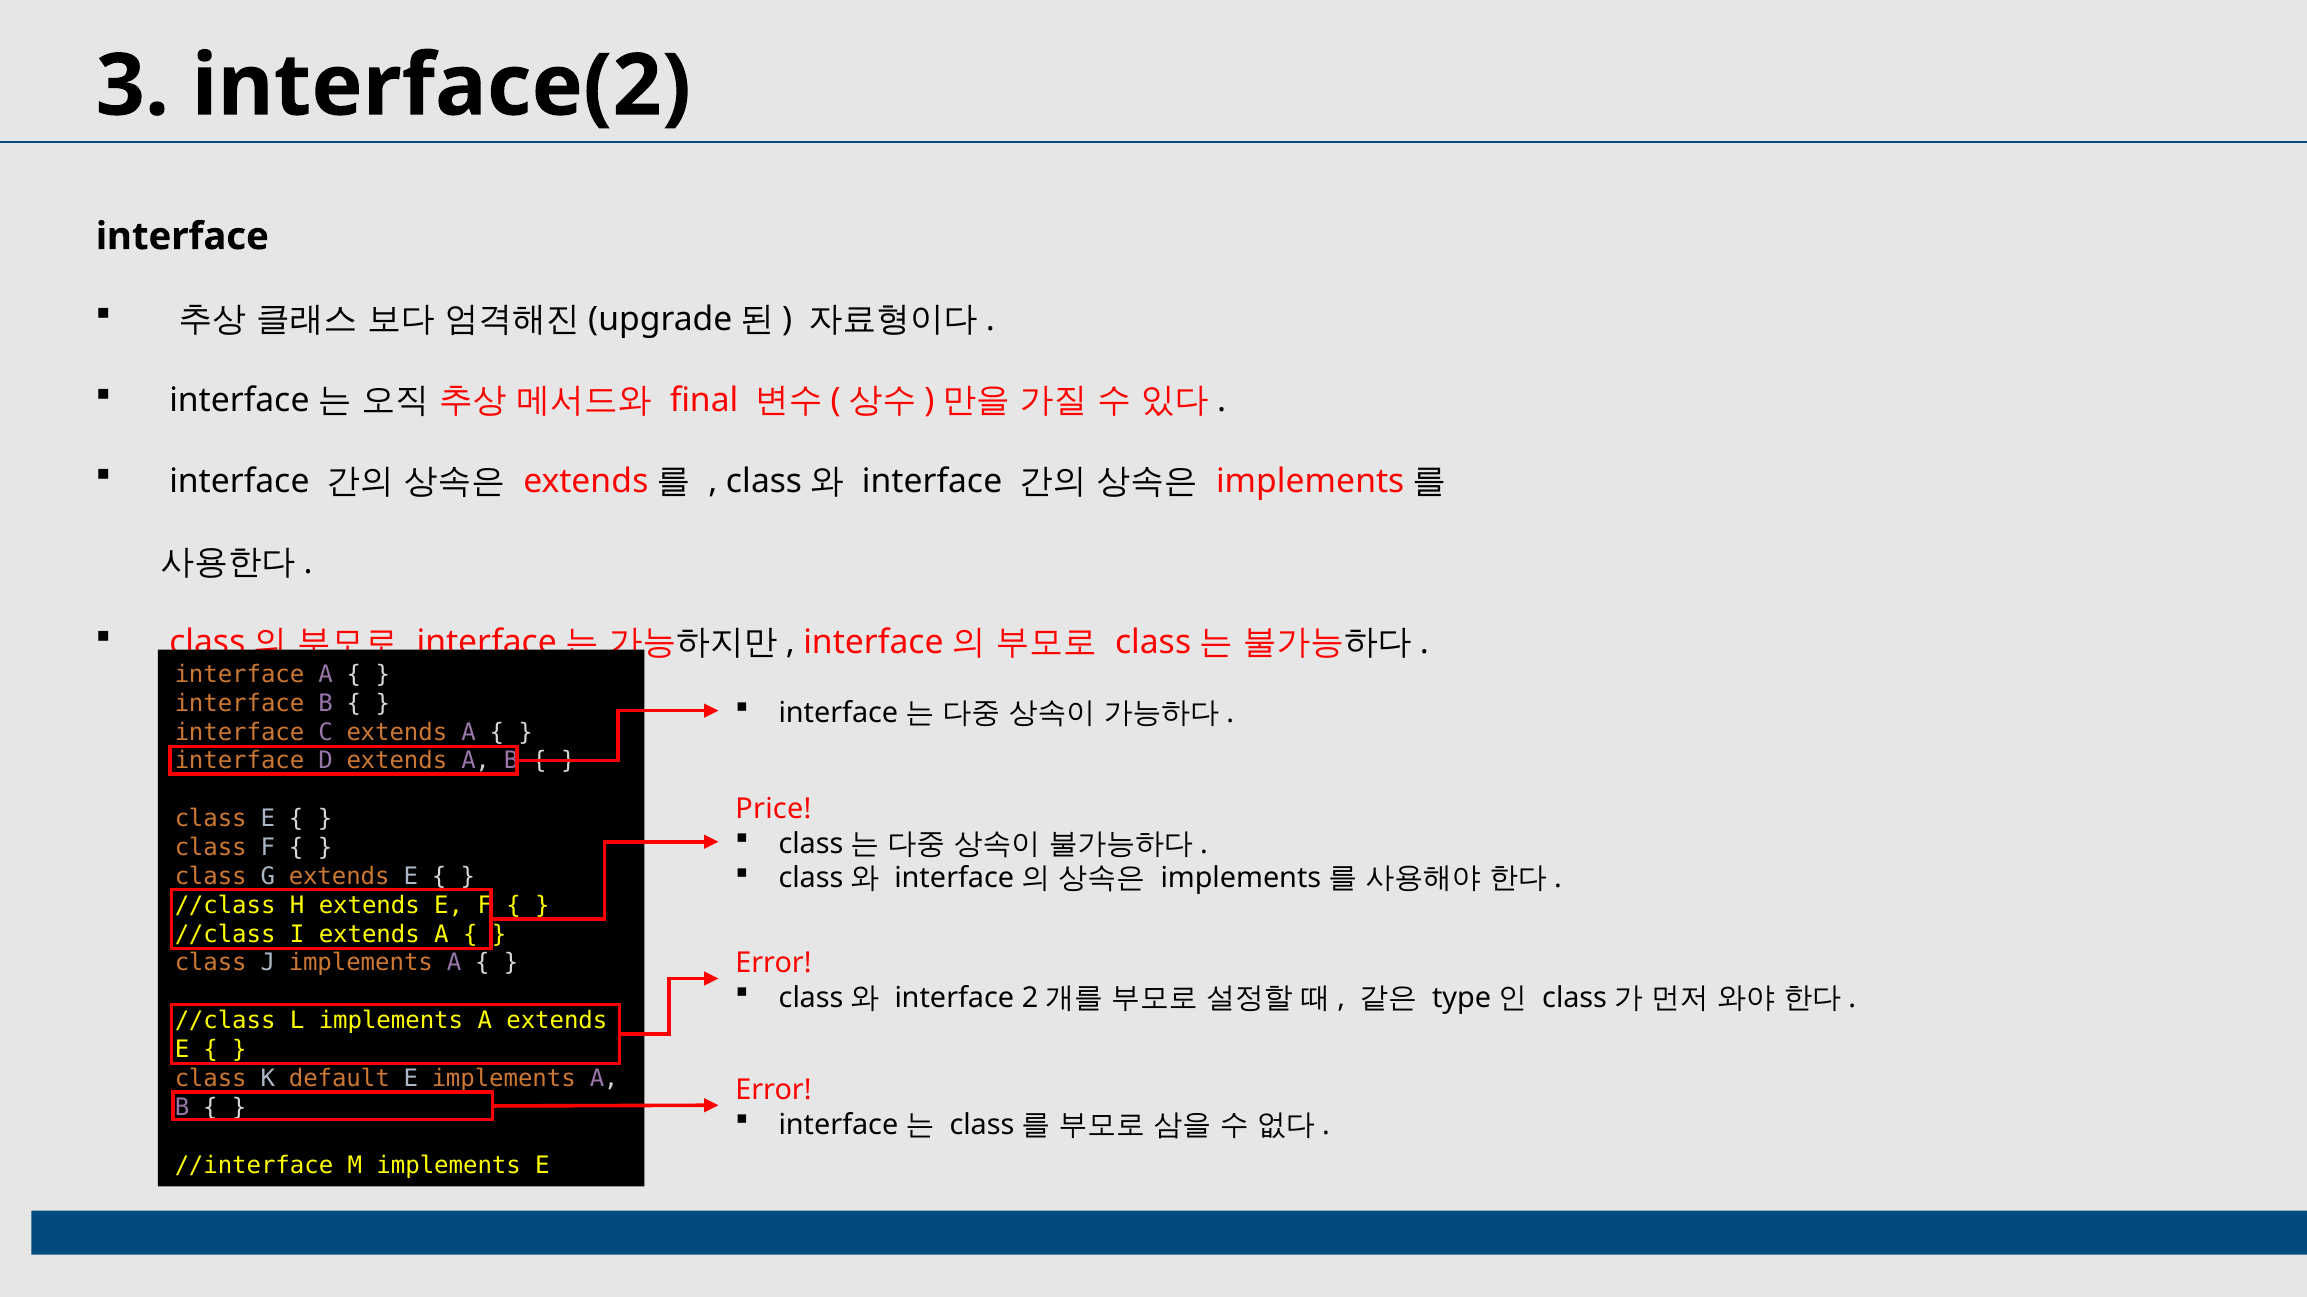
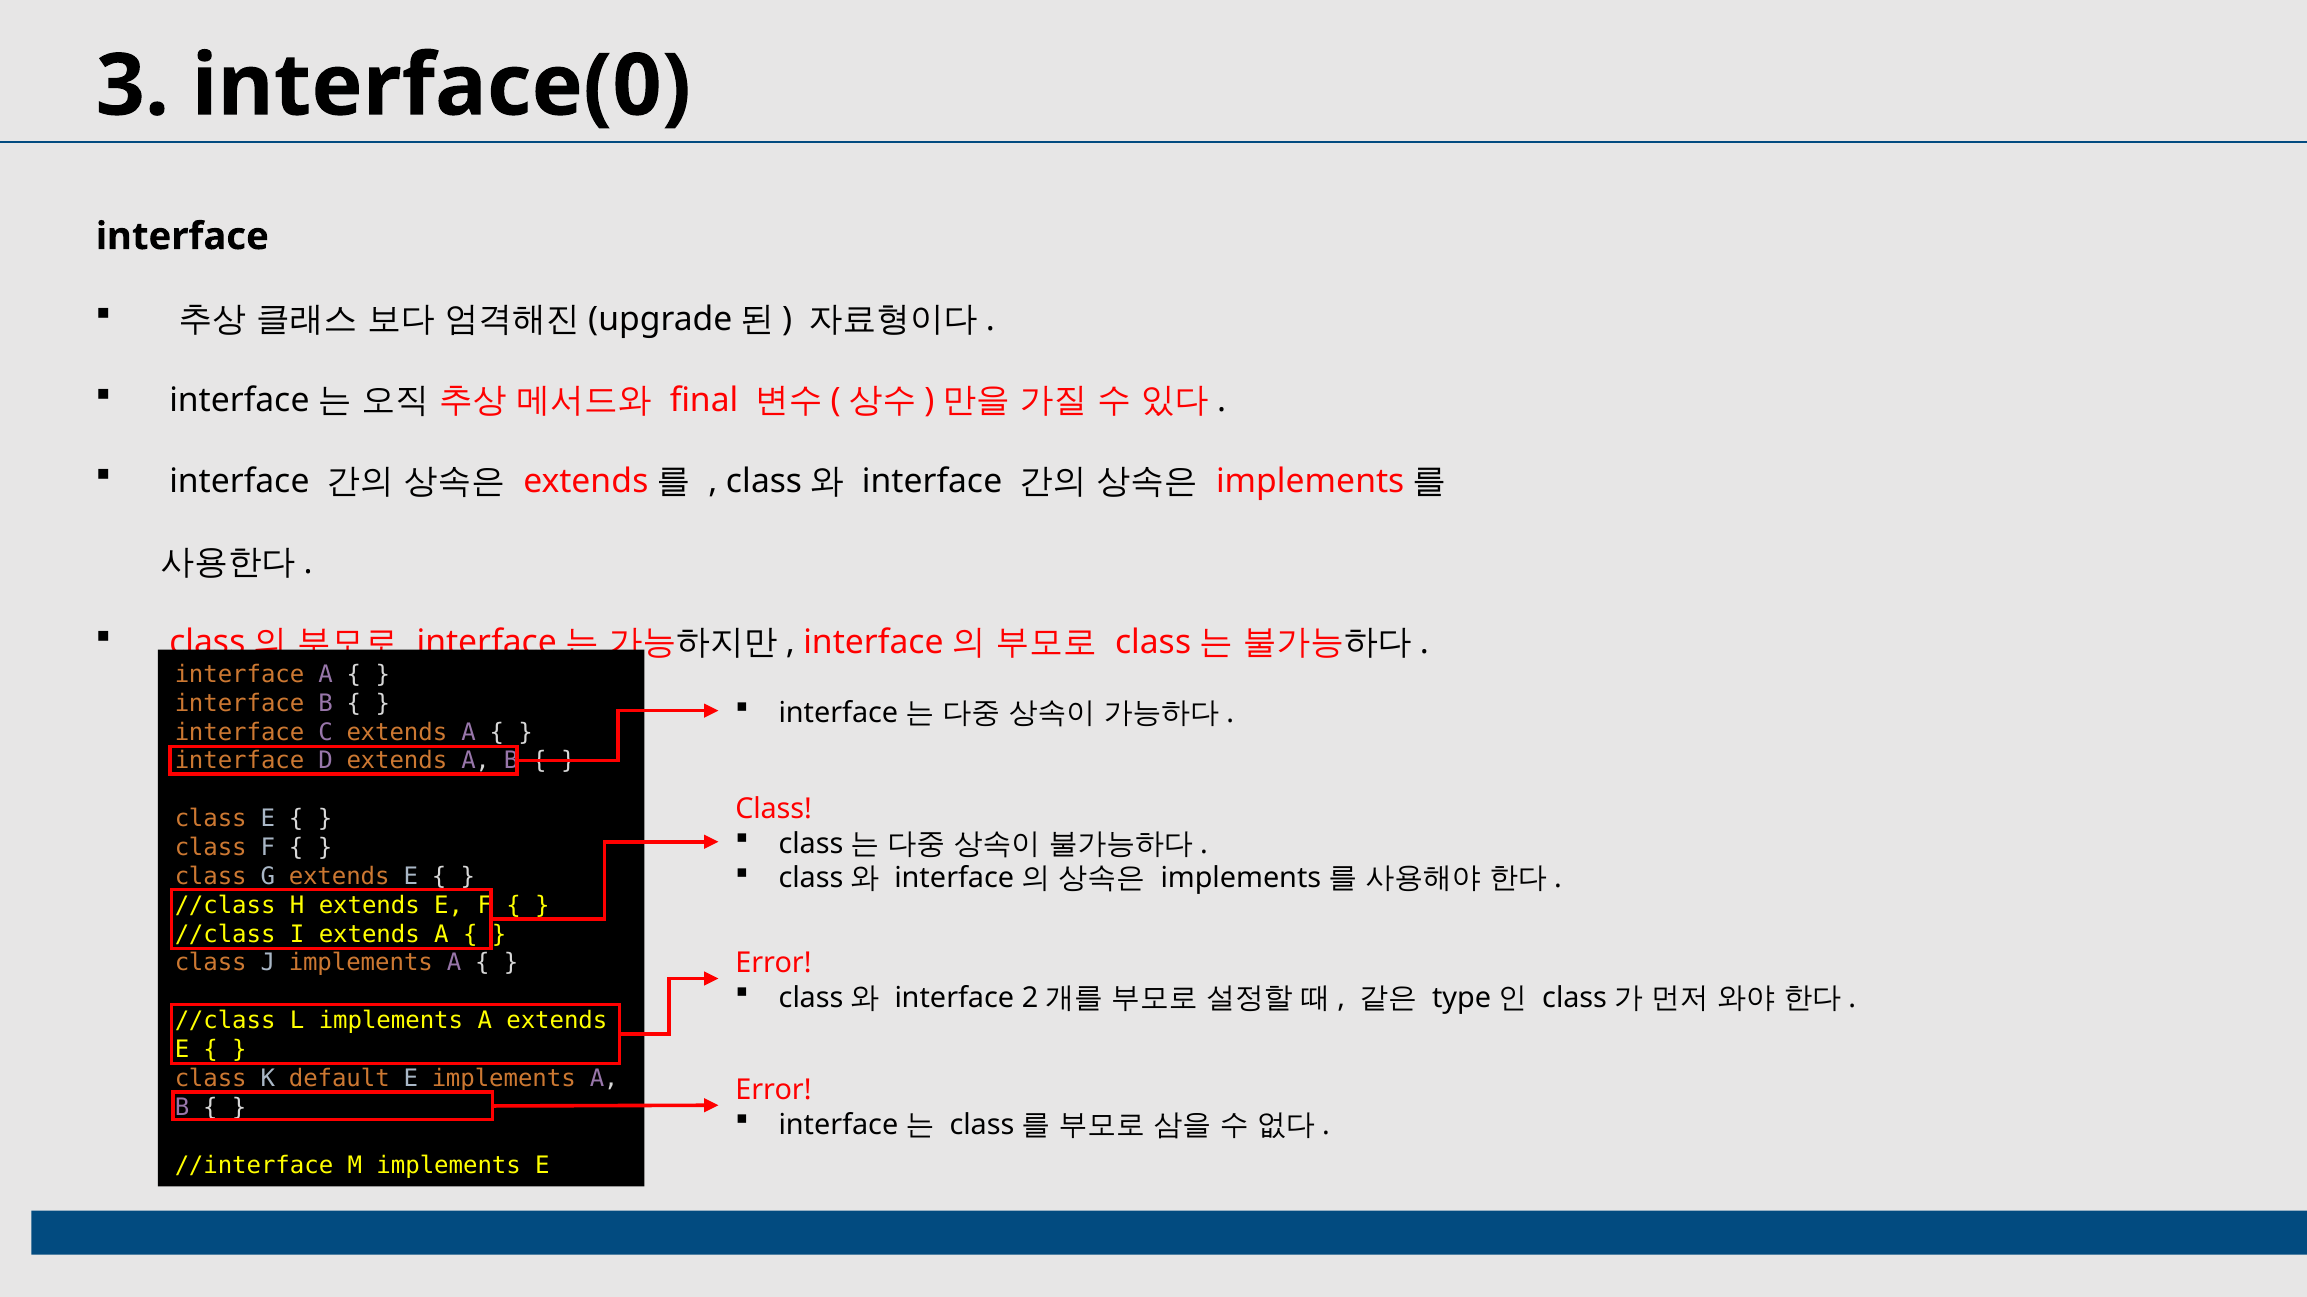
interface(2: interface(2 -> interface(0 (441, 86)
Price: Price -> Class (774, 810)
